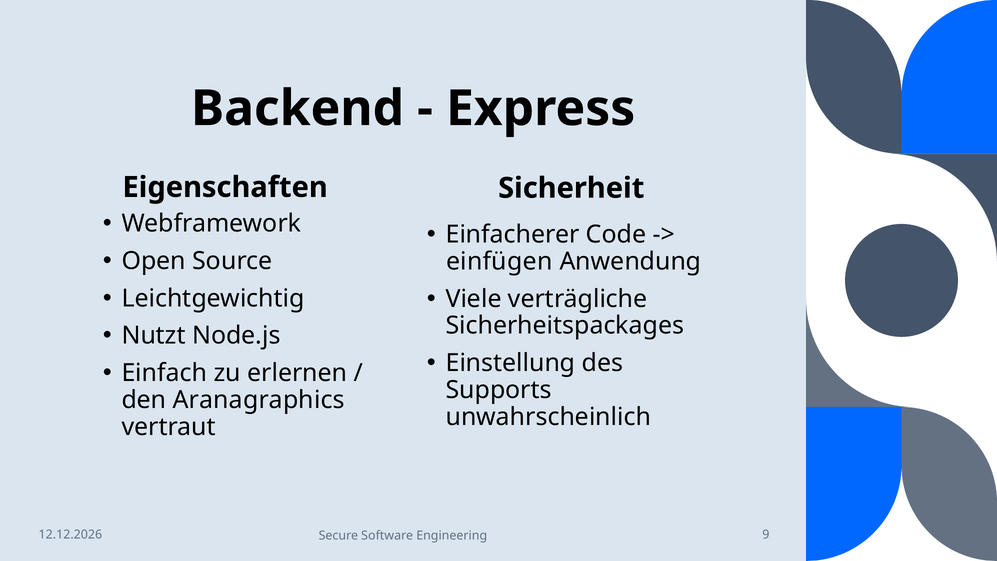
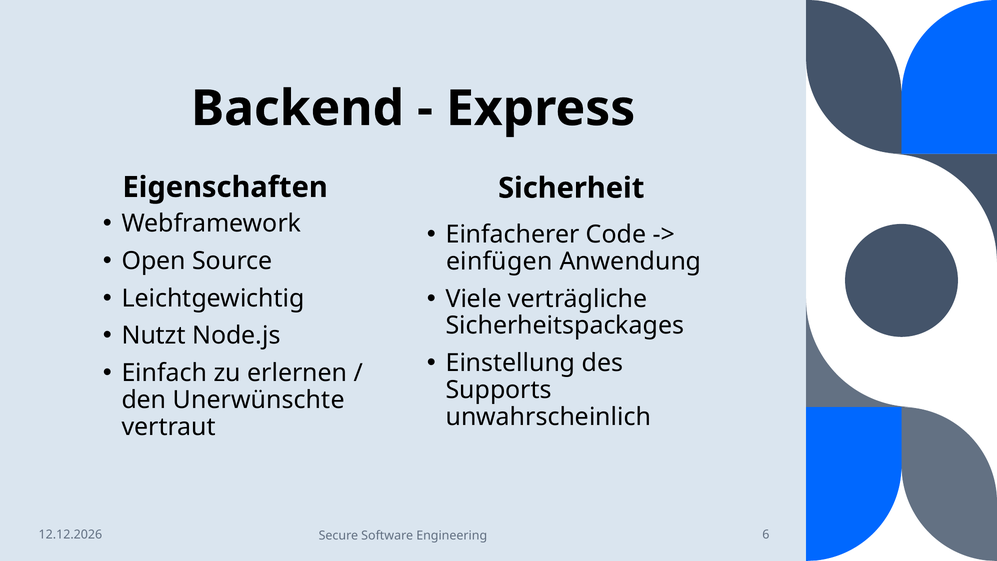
Aranagraphics: Aranagraphics -> Unerwünschte (259, 400)
9: 9 -> 6 (766, 535)
